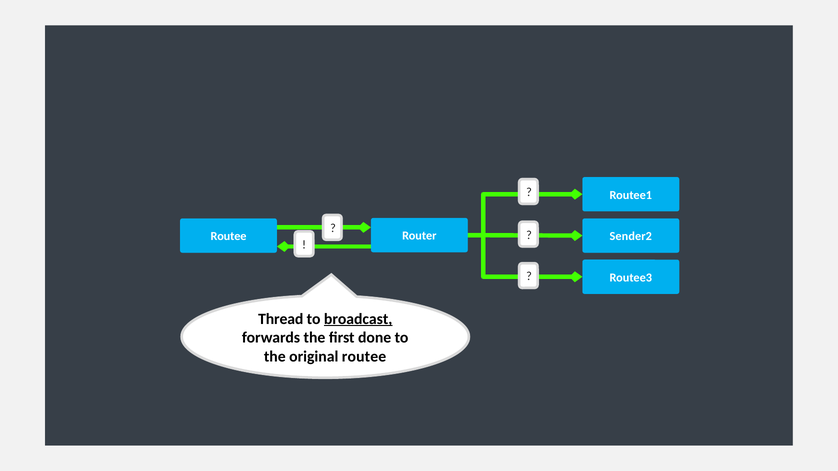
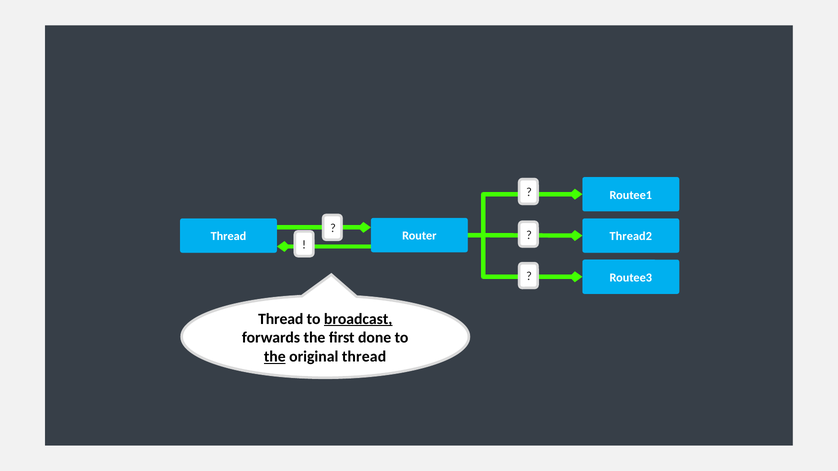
Routee: Routee -> Thread (228, 237)
Sender2: Sender2 -> Thread2 (631, 237)
the underline: none -> present (275, 357)
original routee: routee -> thread (364, 357)
